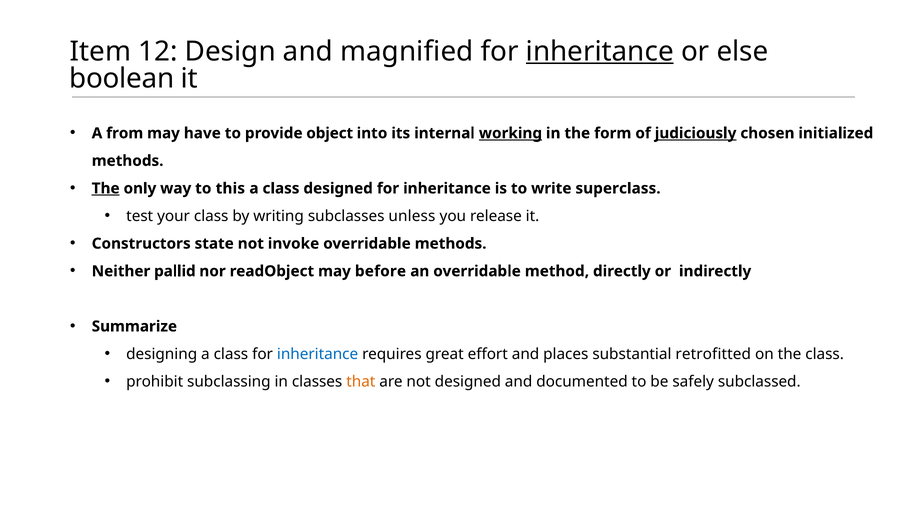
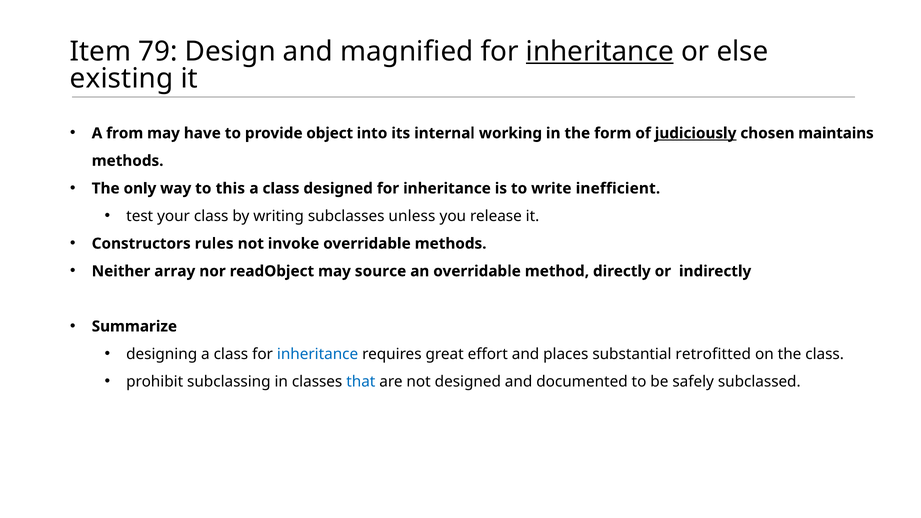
12: 12 -> 79 (158, 51)
boolean: boolean -> existing (122, 78)
working underline: present -> none (510, 133)
initialized: initialized -> maintains (836, 133)
The underline: present -> none (106, 188)
superclass: superclass -> inefficient (618, 188)
state: state -> rules (214, 244)
pallid: pallid -> array (175, 271)
before: before -> source (381, 271)
that colour: orange -> blue (361, 382)
